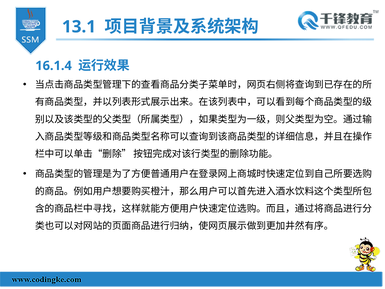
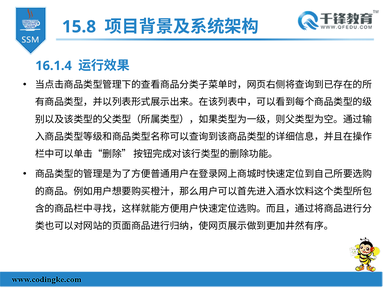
13.1: 13.1 -> 15.8 (79, 27)
